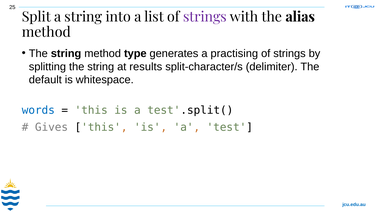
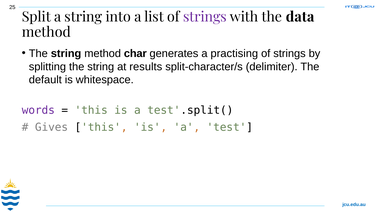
alias: alias -> data (300, 17)
type: type -> char (135, 53)
words colour: blue -> purple (38, 110)
